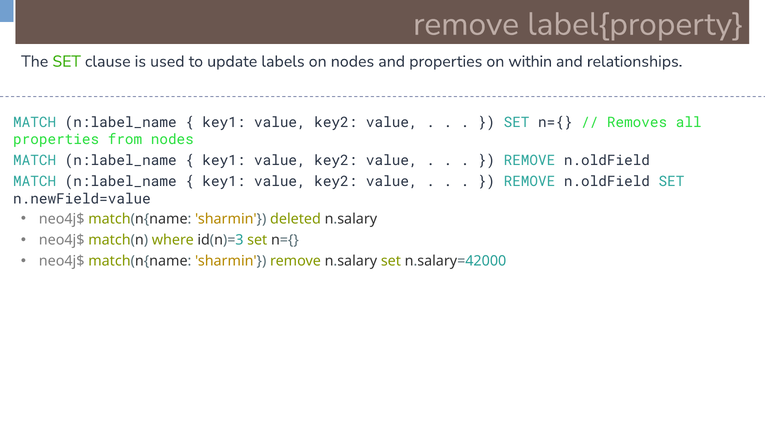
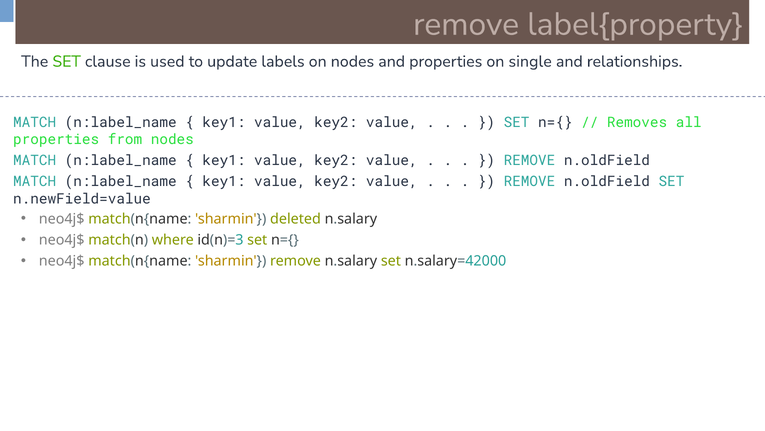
within: within -> single (530, 61)
